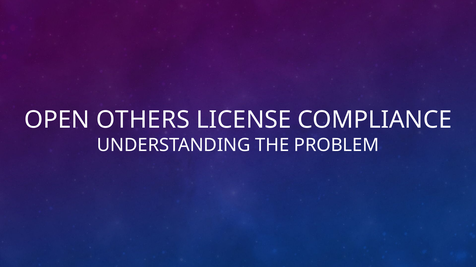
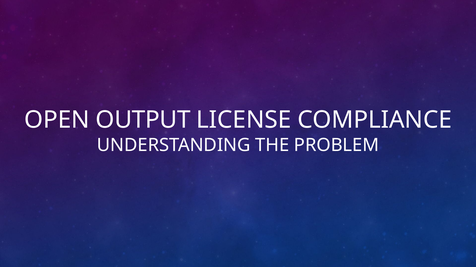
OTHERS: OTHERS -> OUTPUT (143, 120)
